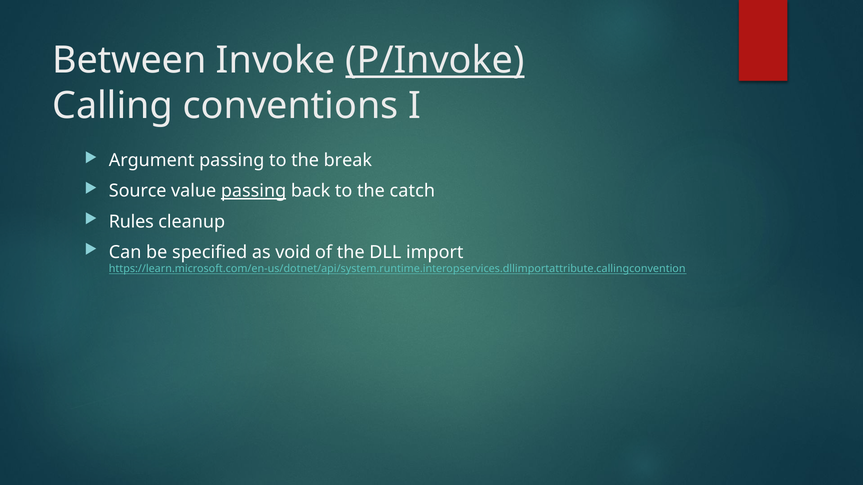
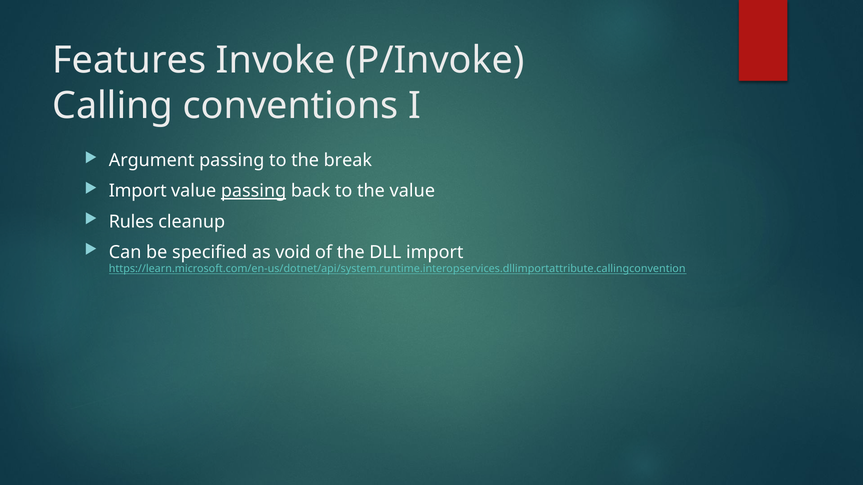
Between: Between -> Features (129, 61)
P/Invoke underline: present -> none (435, 61)
Source: Source -> Import (138, 191)
the catch: catch -> value (412, 191)
